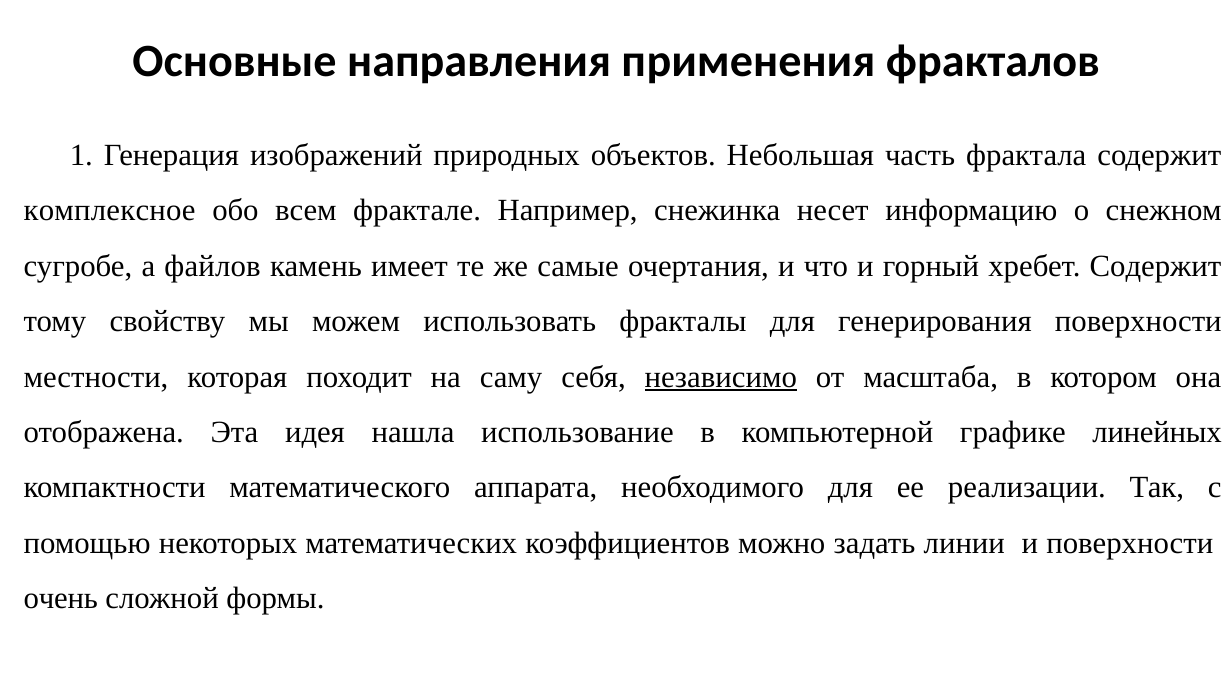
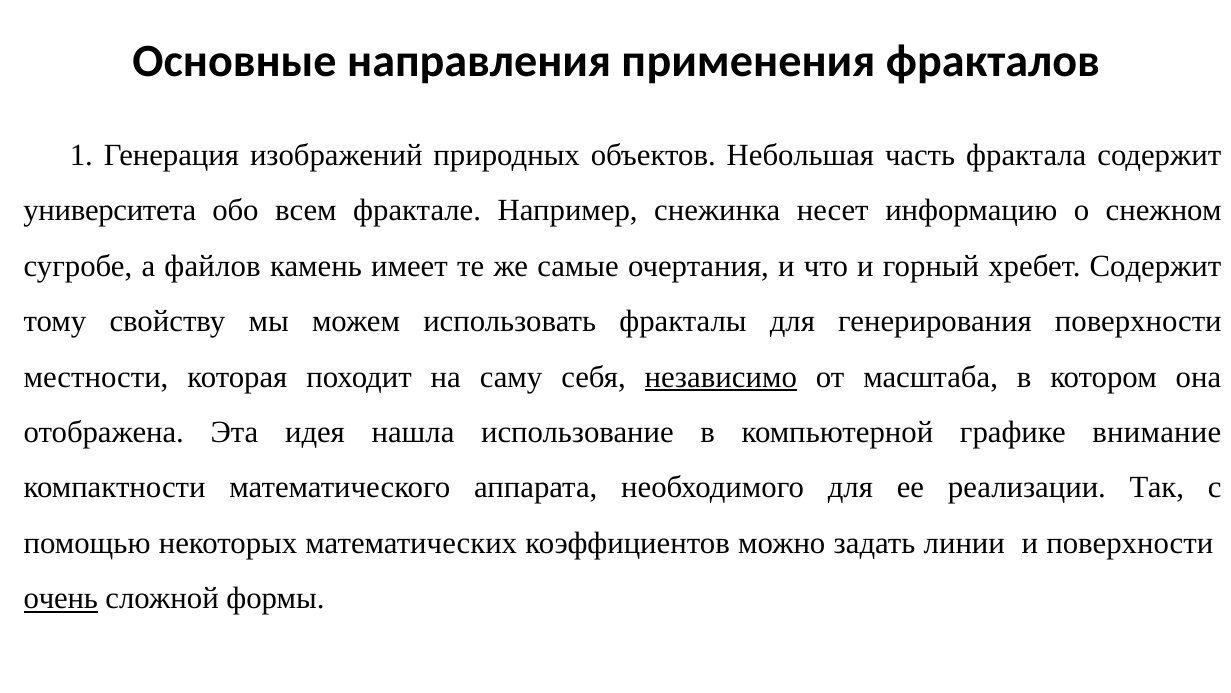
комплексное: комплексное -> университета (110, 210)
линейных: линейных -> внимание (1157, 432)
очень underline: none -> present (61, 598)
